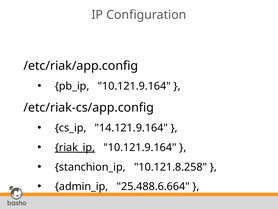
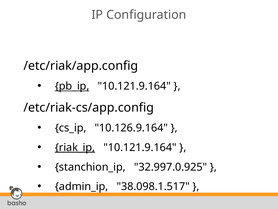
pb_ip underline: none -> present (72, 86)
14.121.9.164: 14.121.9.164 -> 10.126.9.164 (131, 128)
10.121.8.258: 10.121.8.258 -> 32.997.0.925 (171, 167)
25.488.6.664: 25.488.6.664 -> 38.098.1.517 (153, 186)
